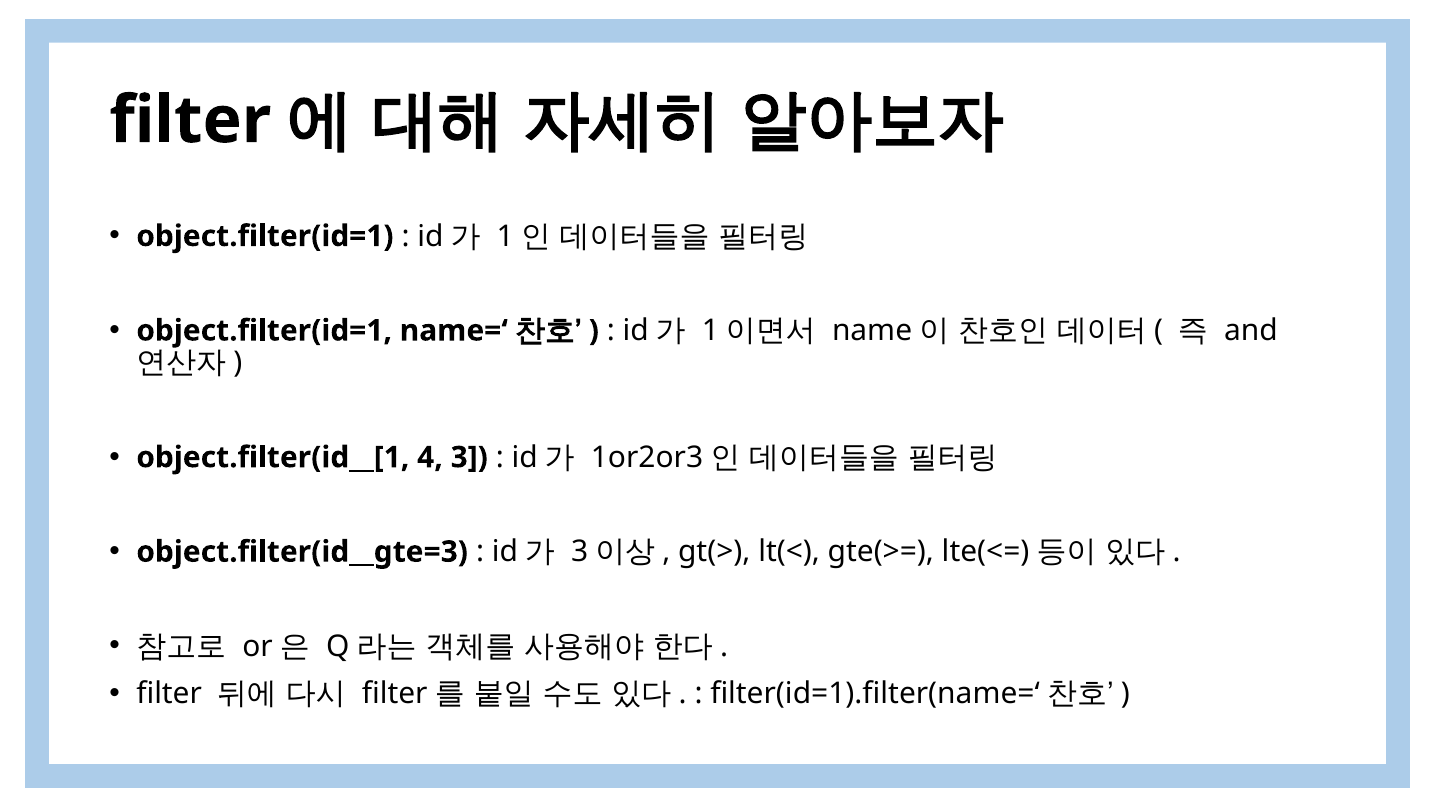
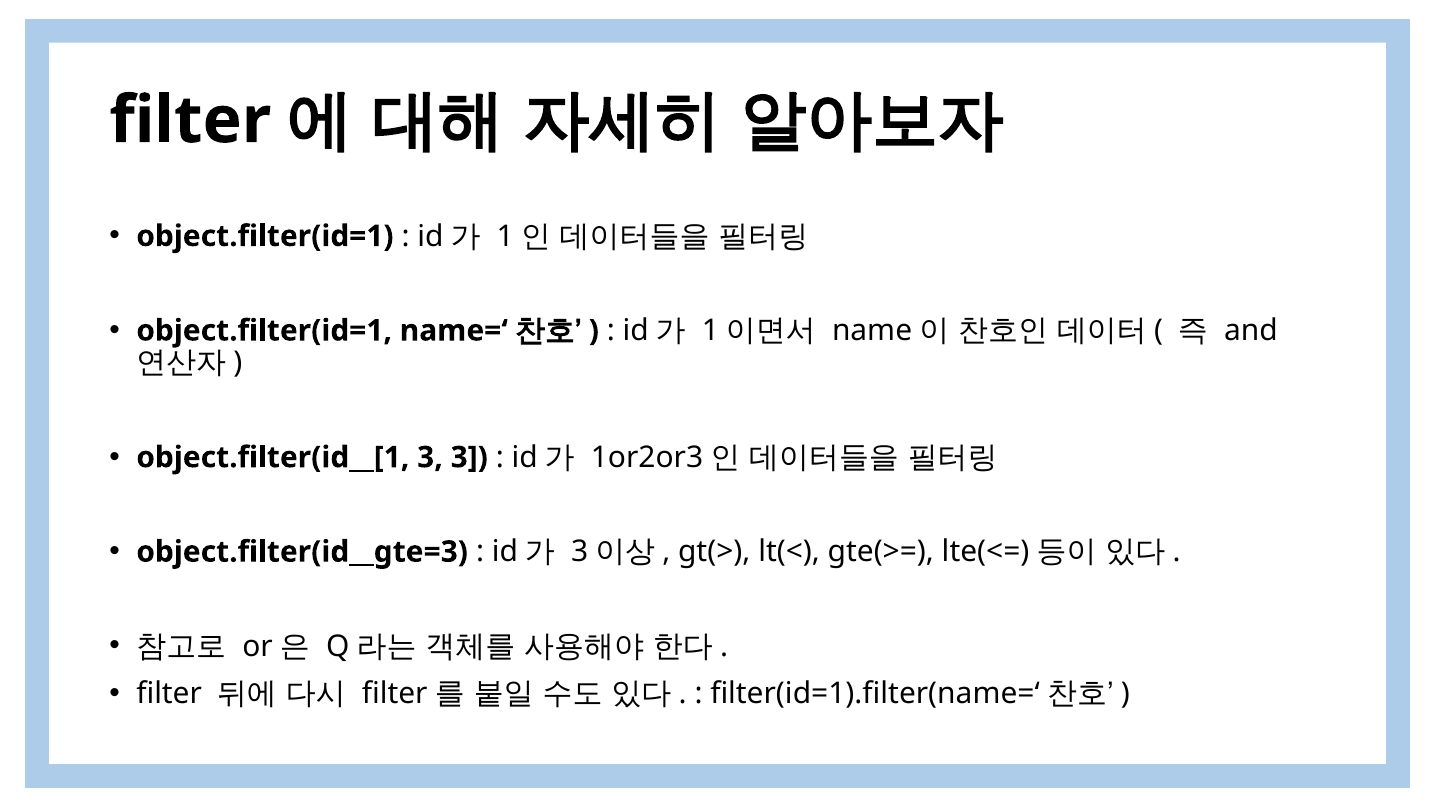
object.filter(id__[1 4: 4 -> 3 (430, 457)
